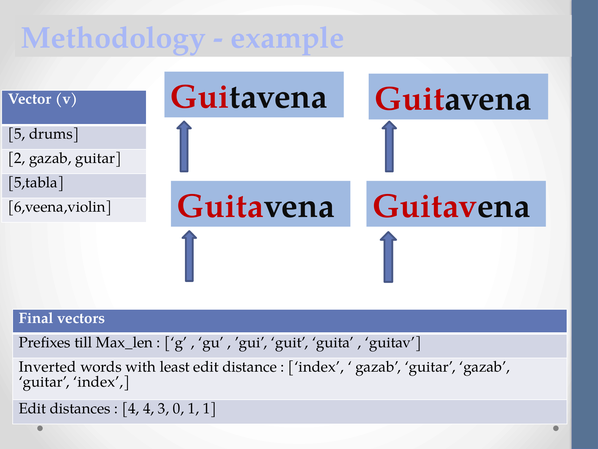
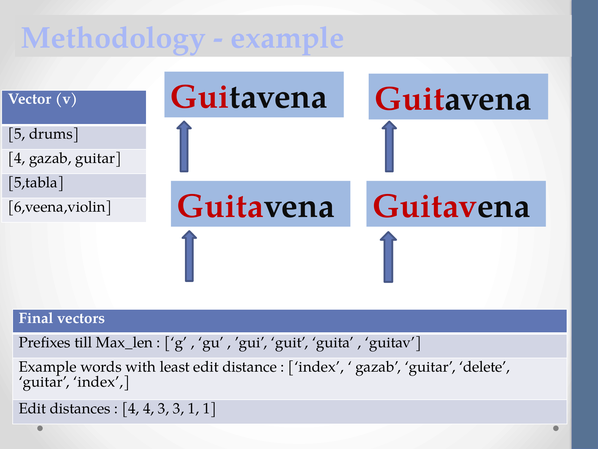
2: 2 -> 4 (17, 158)
Inverted: Inverted -> Example (48, 366)
guitar gazab: gazab -> delete (485, 366)
3 0: 0 -> 3 (179, 408)
